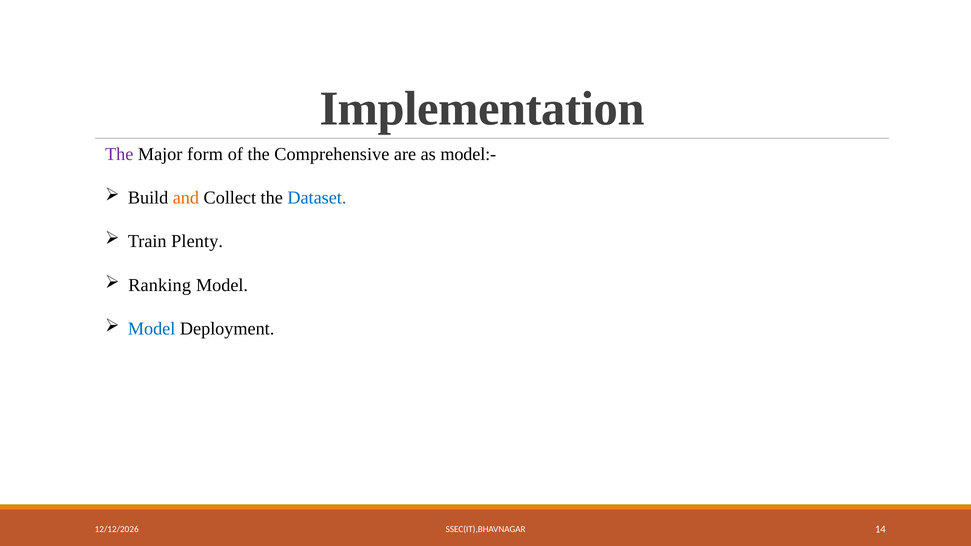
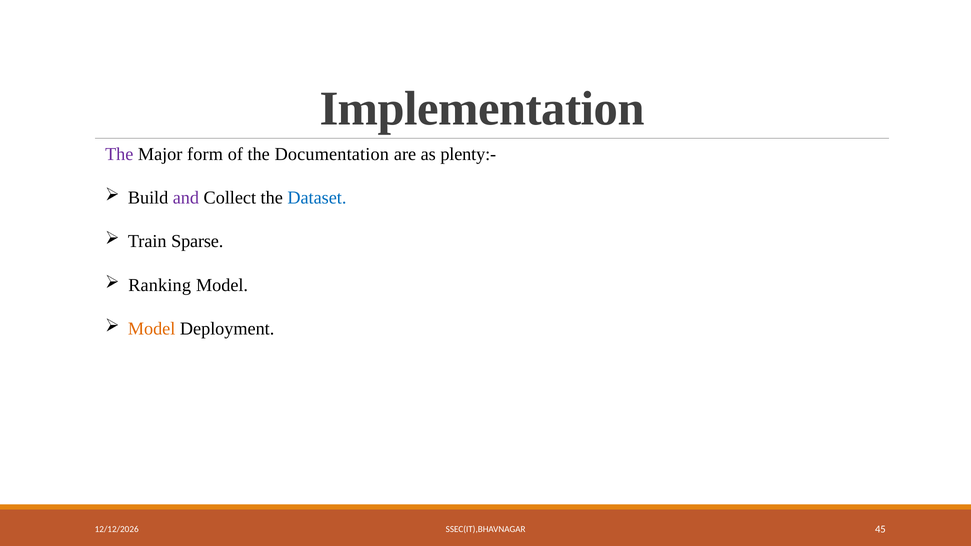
Comprehensive: Comprehensive -> Documentation (332, 154)
model:-: model:- -> plenty:- (468, 154)
and colour: orange -> purple (186, 198)
Plenty: Plenty -> Sparse (197, 242)
Model colour: blue -> orange (152, 329)
14: 14 -> 45 (880, 530)
